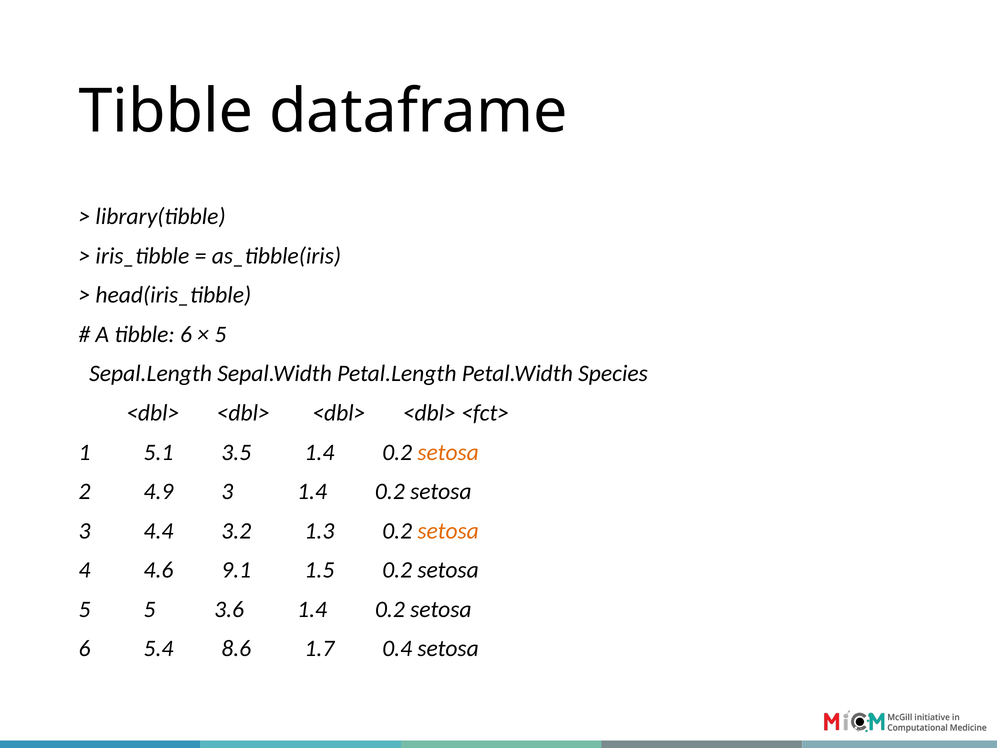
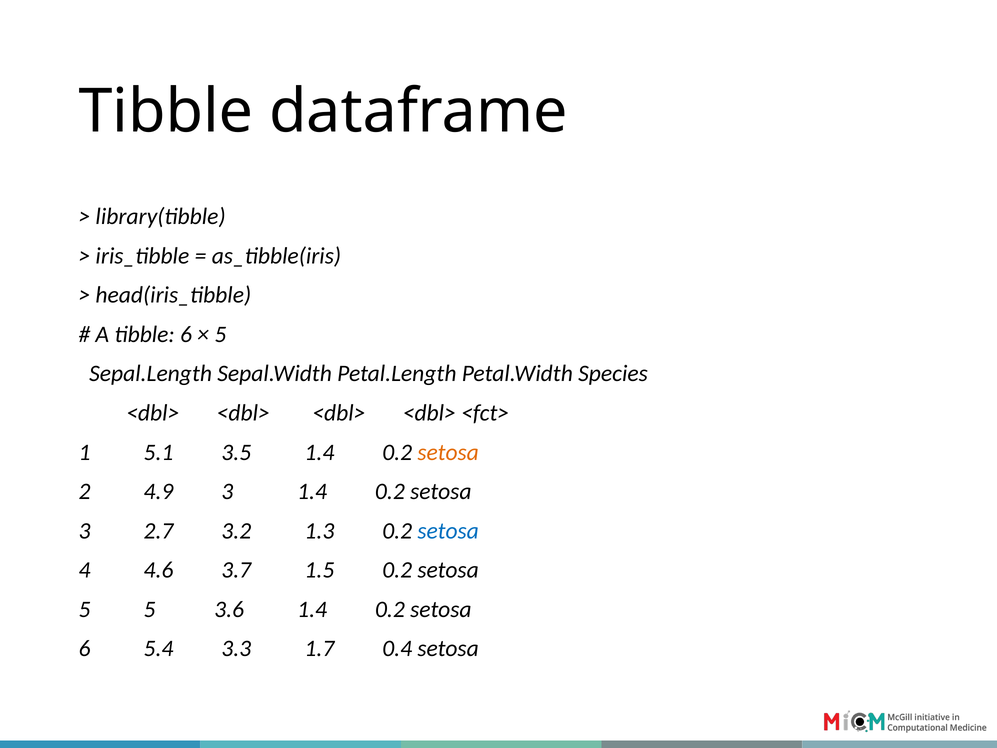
4.4: 4.4 -> 2.7 (158, 531)
setosa colour: orange -> blue (448, 531)
9.1: 9.1 -> 3.7 (236, 570)
8.6: 8.6 -> 3.3 (236, 648)
